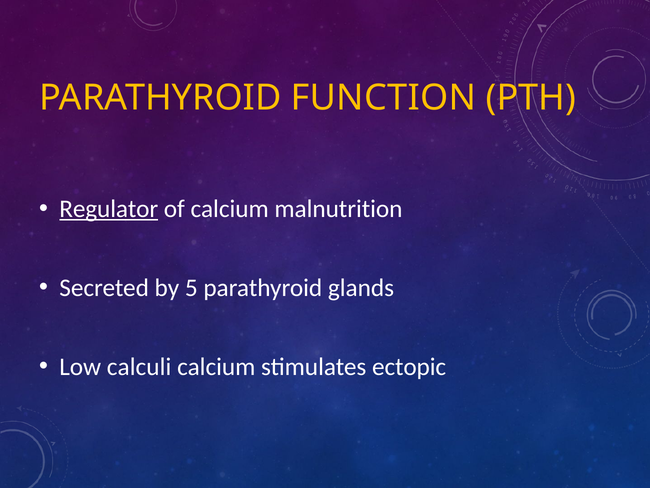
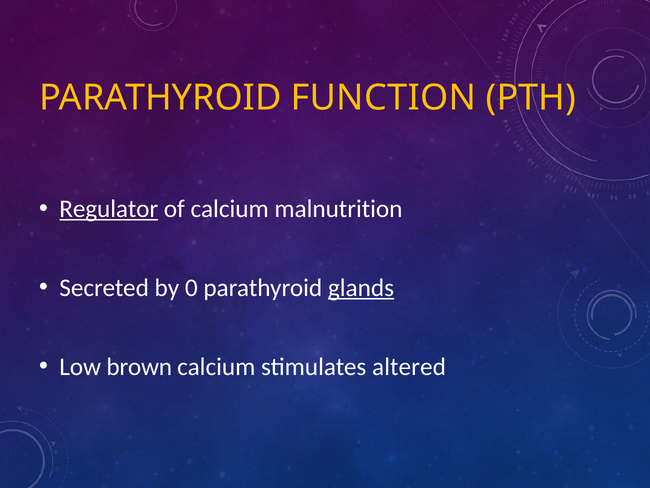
5: 5 -> 0 (191, 288)
glands underline: none -> present (361, 288)
calculi: calculi -> brown (139, 366)
ectopic: ectopic -> altered (409, 366)
